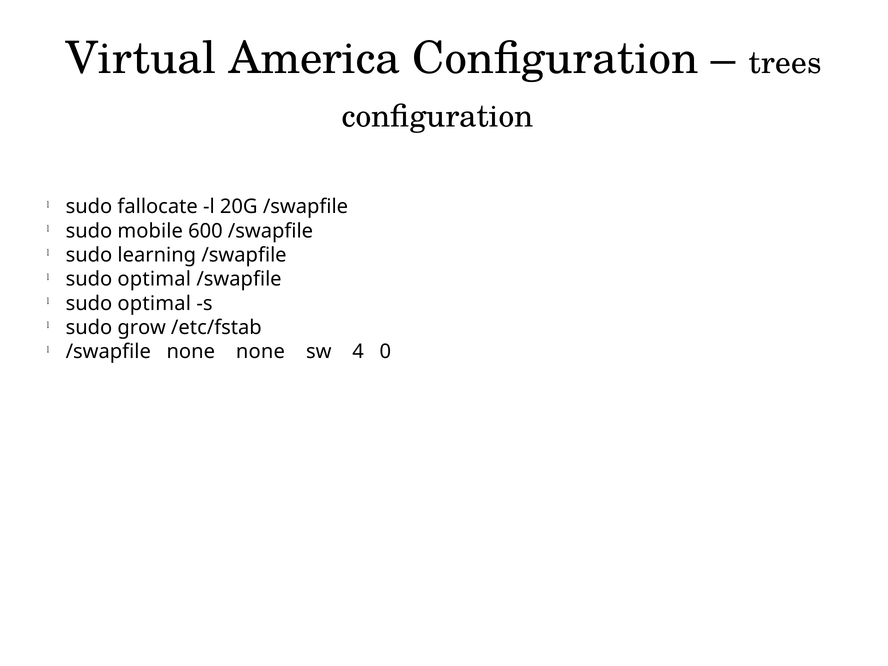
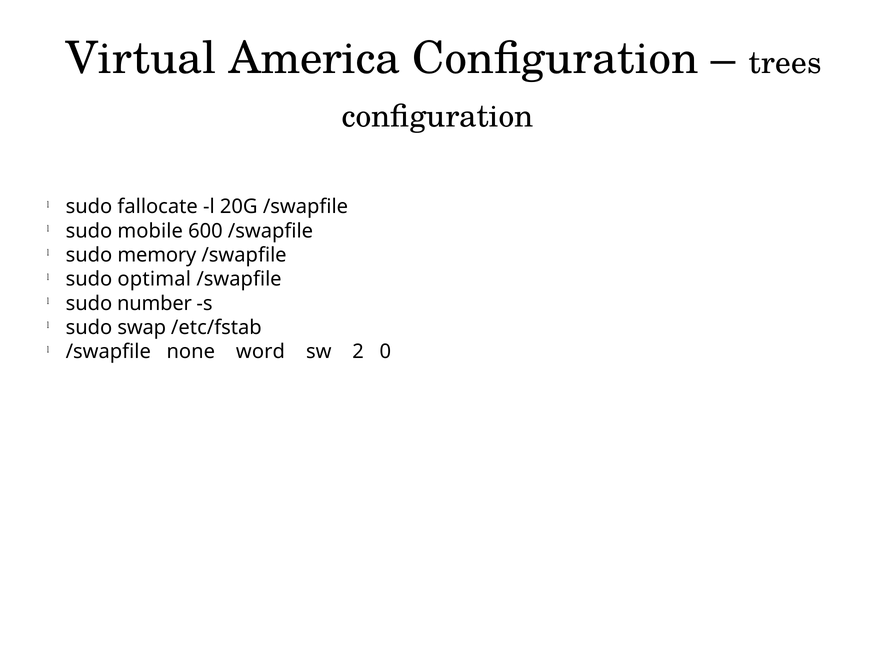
learning: learning -> memory (157, 255)
optimal: optimal -> number (154, 303)
grow: grow -> swap (142, 328)
none none: none -> word (260, 352)
4: 4 -> 2 (358, 352)
